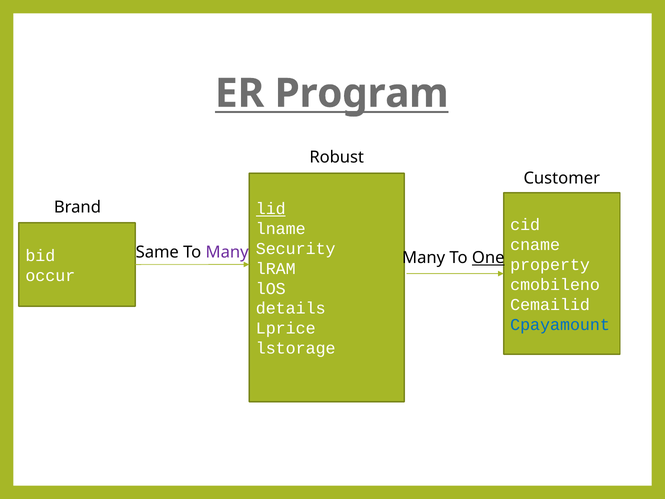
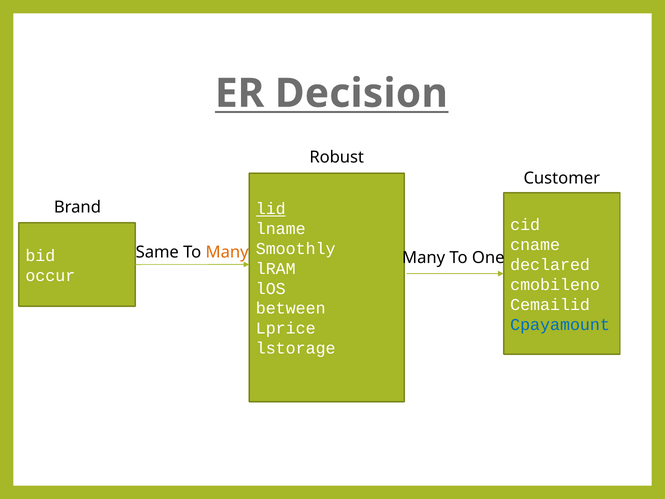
Program: Program -> Decision (361, 93)
Security: Security -> Smoothly (296, 248)
Many colour: purple -> orange (227, 252)
One underline: present -> none (488, 258)
property: property -> declared (550, 265)
details: details -> between (291, 308)
